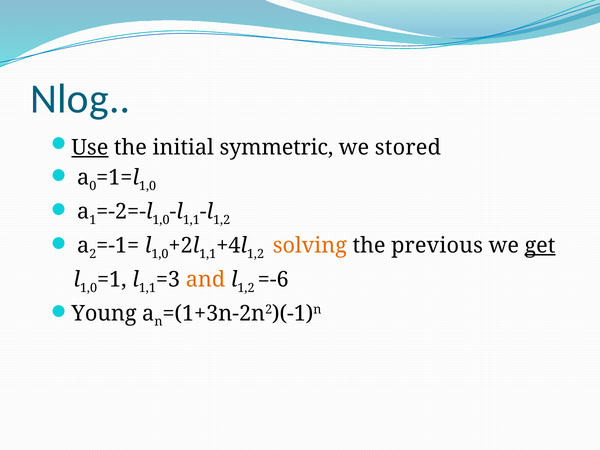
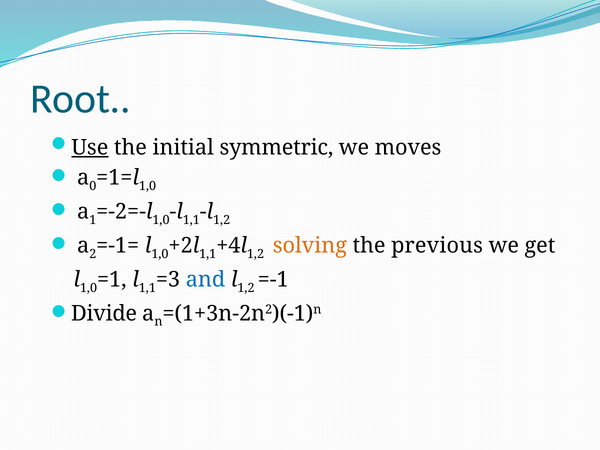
Nlog: Nlog -> Root (80, 99)
stored: stored -> moves (408, 147)
get underline: present -> none (540, 246)
and colour: orange -> blue (206, 279)
=-6: =-6 -> =-1 (273, 279)
Young: Young -> Divide (104, 313)
